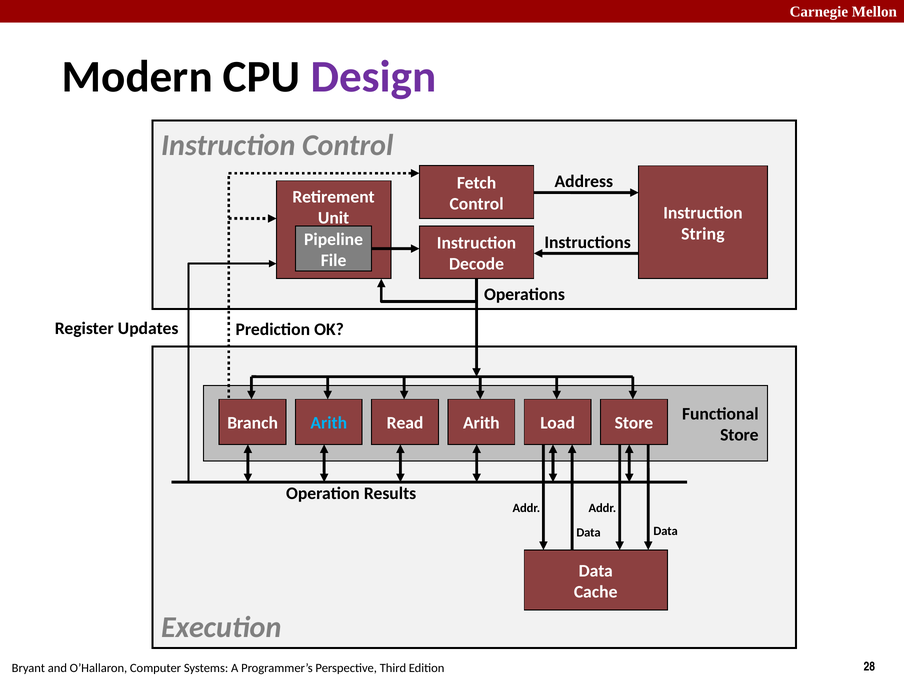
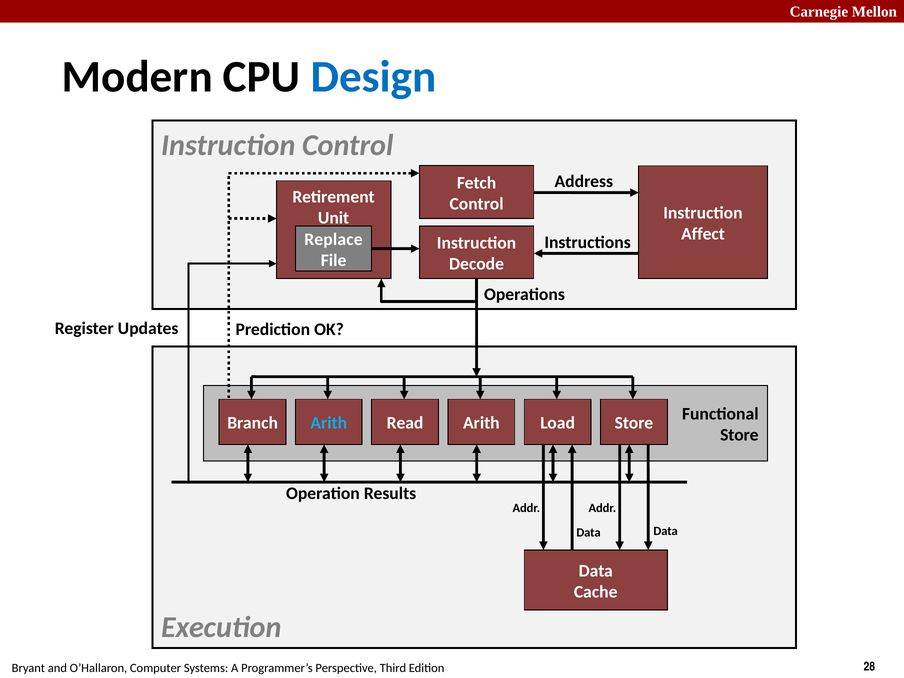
Design colour: purple -> blue (373, 77)
String: String -> Affect (703, 234)
Pipeline: Pipeline -> Replace (333, 239)
